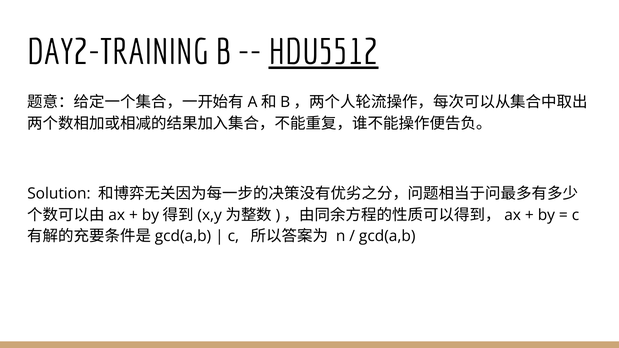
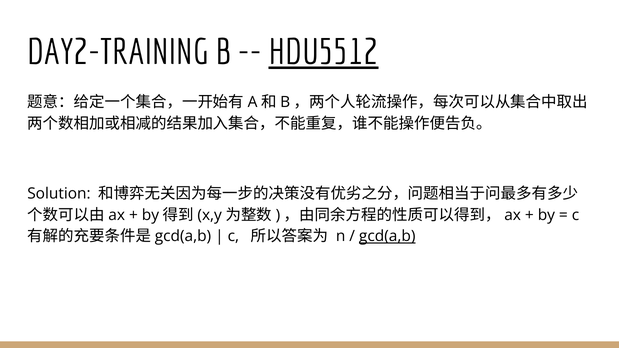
gcd(a,b underline: none -> present (387, 236)
